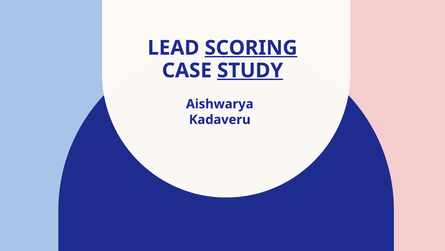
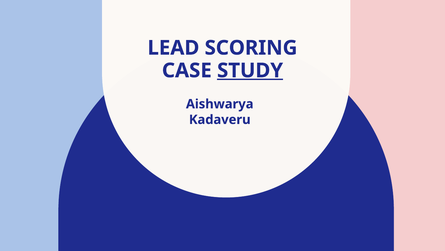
SCORING underline: present -> none (251, 48)
